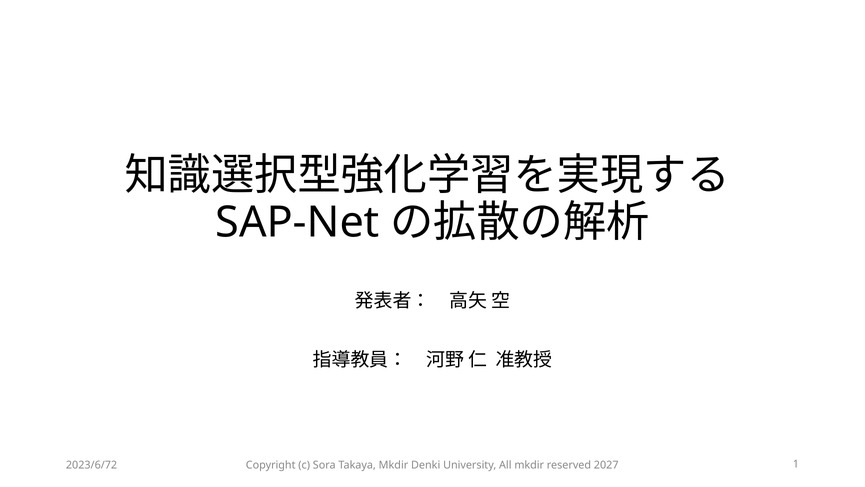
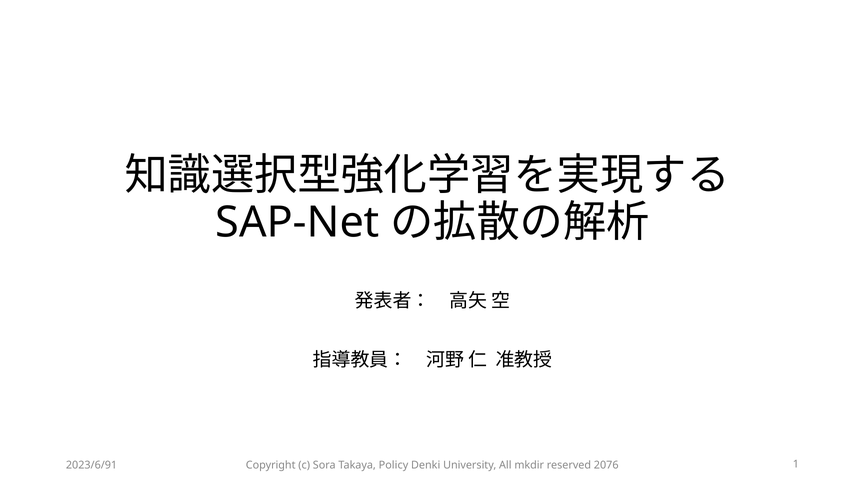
2023/6/72: 2023/6/72 -> 2023/6/91 (92, 465)
Takaya Mkdir: Mkdir -> Policy (393, 465)
2027: 2027 -> 2076 (606, 465)
